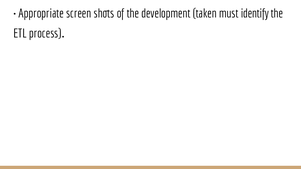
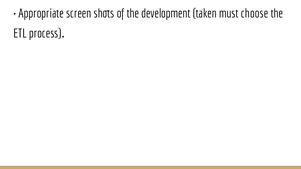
identify: identify -> choose (255, 13)
